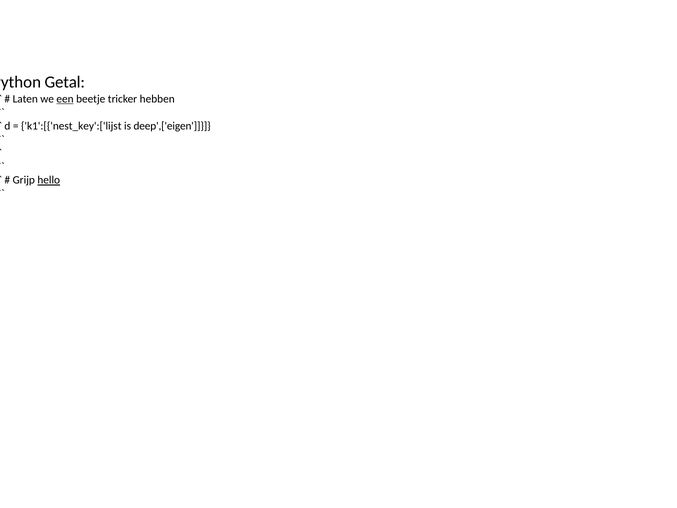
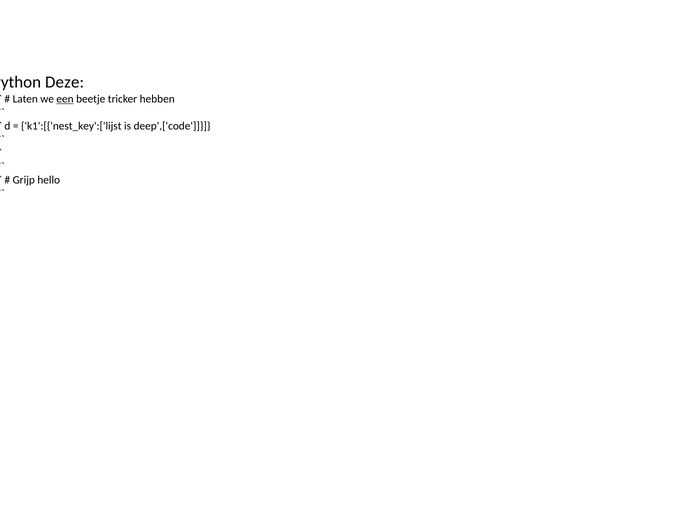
Getal: Getal -> Deze (65, 82)
deep',['eigen: deep',['eigen -> deep',['code (172, 126)
hello underline: present -> none (49, 180)
